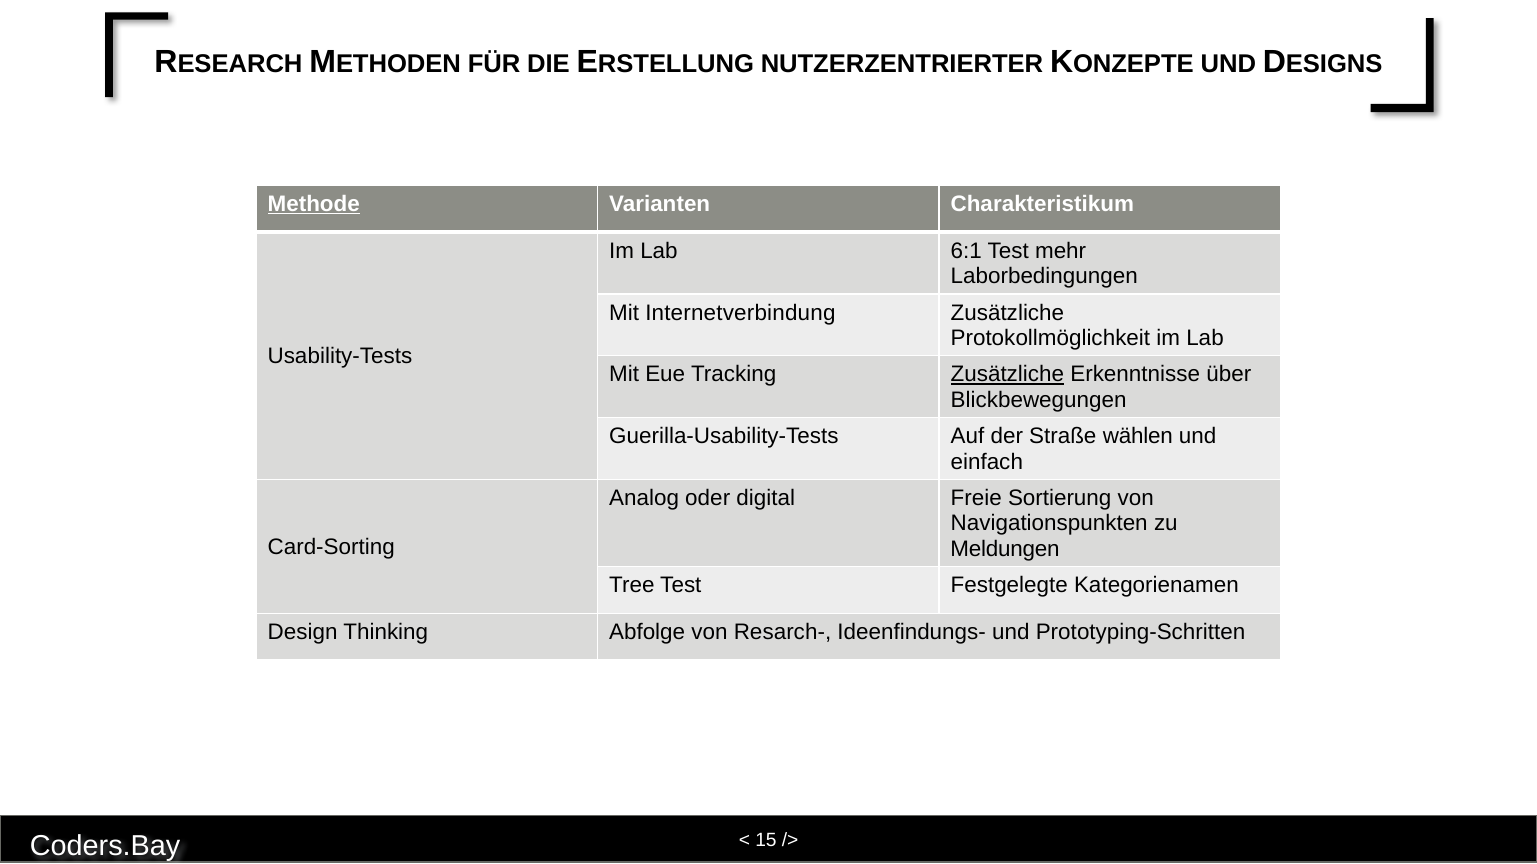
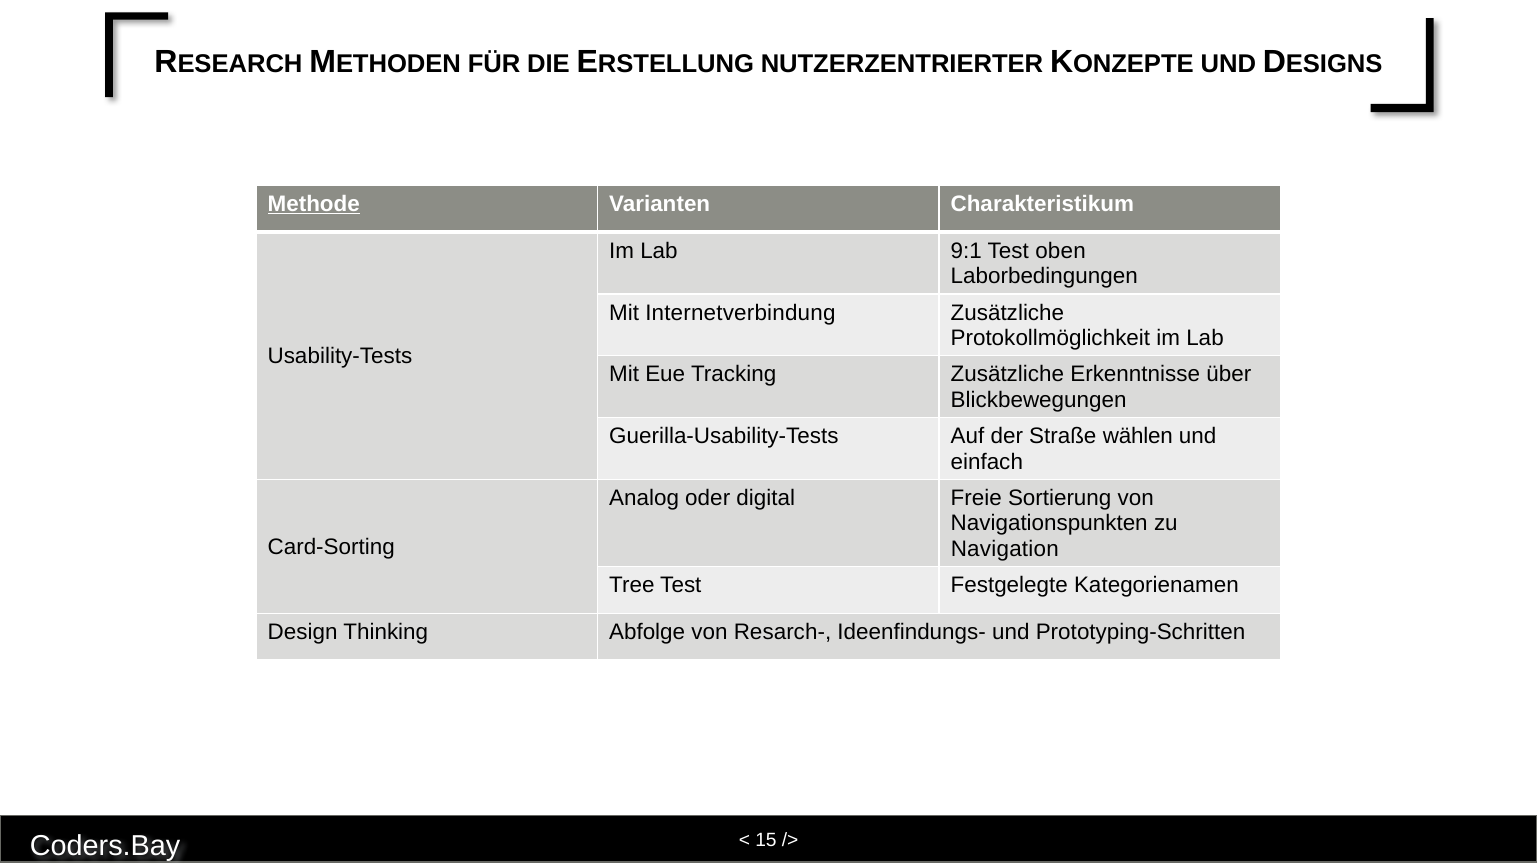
6:1: 6:1 -> 9:1 (966, 251)
mehr: mehr -> oben (1061, 251)
Zusätzliche underline: present -> none (1007, 375)
Meldungen: Meldungen -> Navigation (1005, 549)
